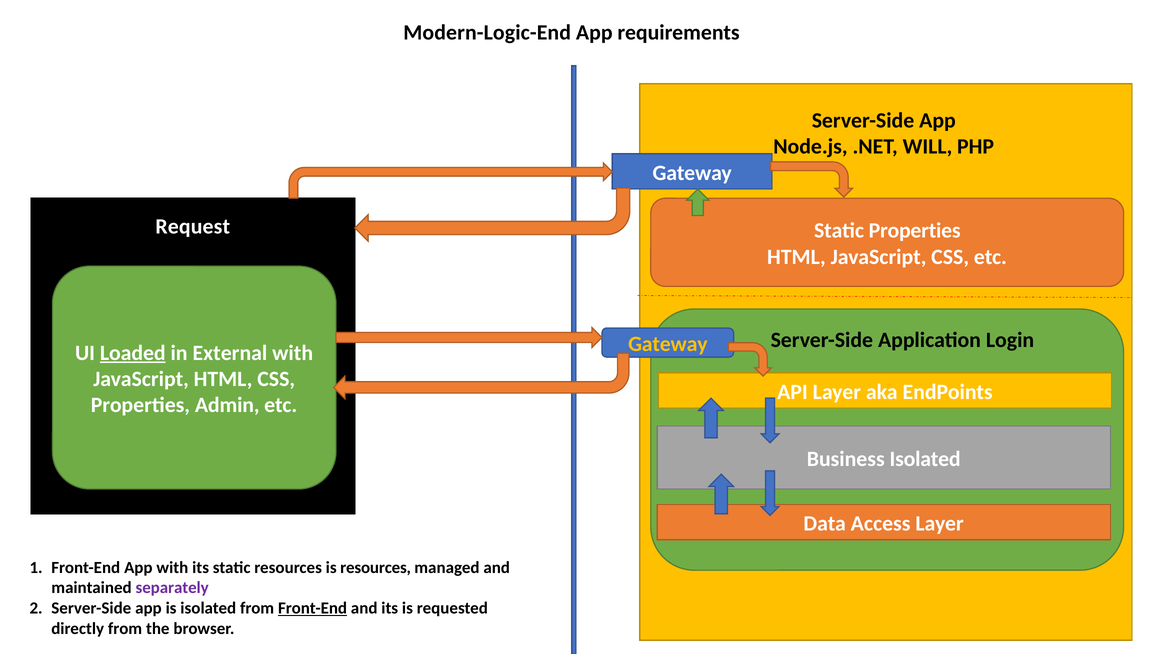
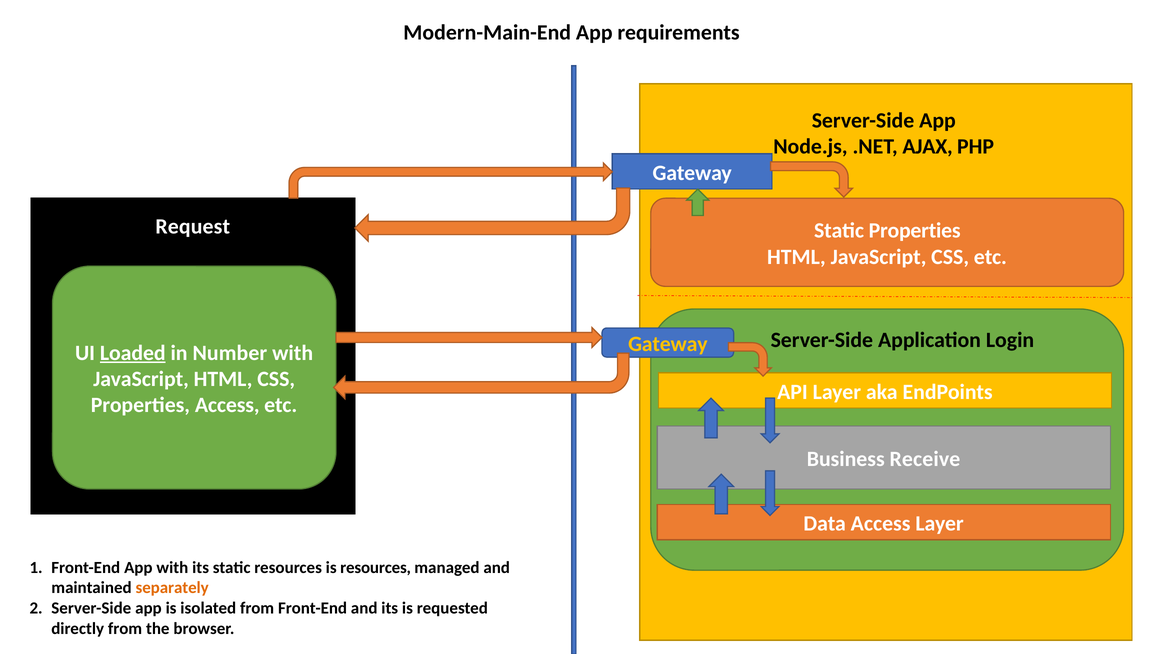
Modern-Logic-End: Modern-Logic-End -> Modern-Main-End (487, 33)
WILL: WILL -> AJAX (928, 147)
External: External -> Number (230, 353)
Properties Admin: Admin -> Access (227, 405)
Business Isolated: Isolated -> Receive (925, 459)
separately colour: purple -> orange (172, 588)
Front-End underline: present -> none (313, 608)
